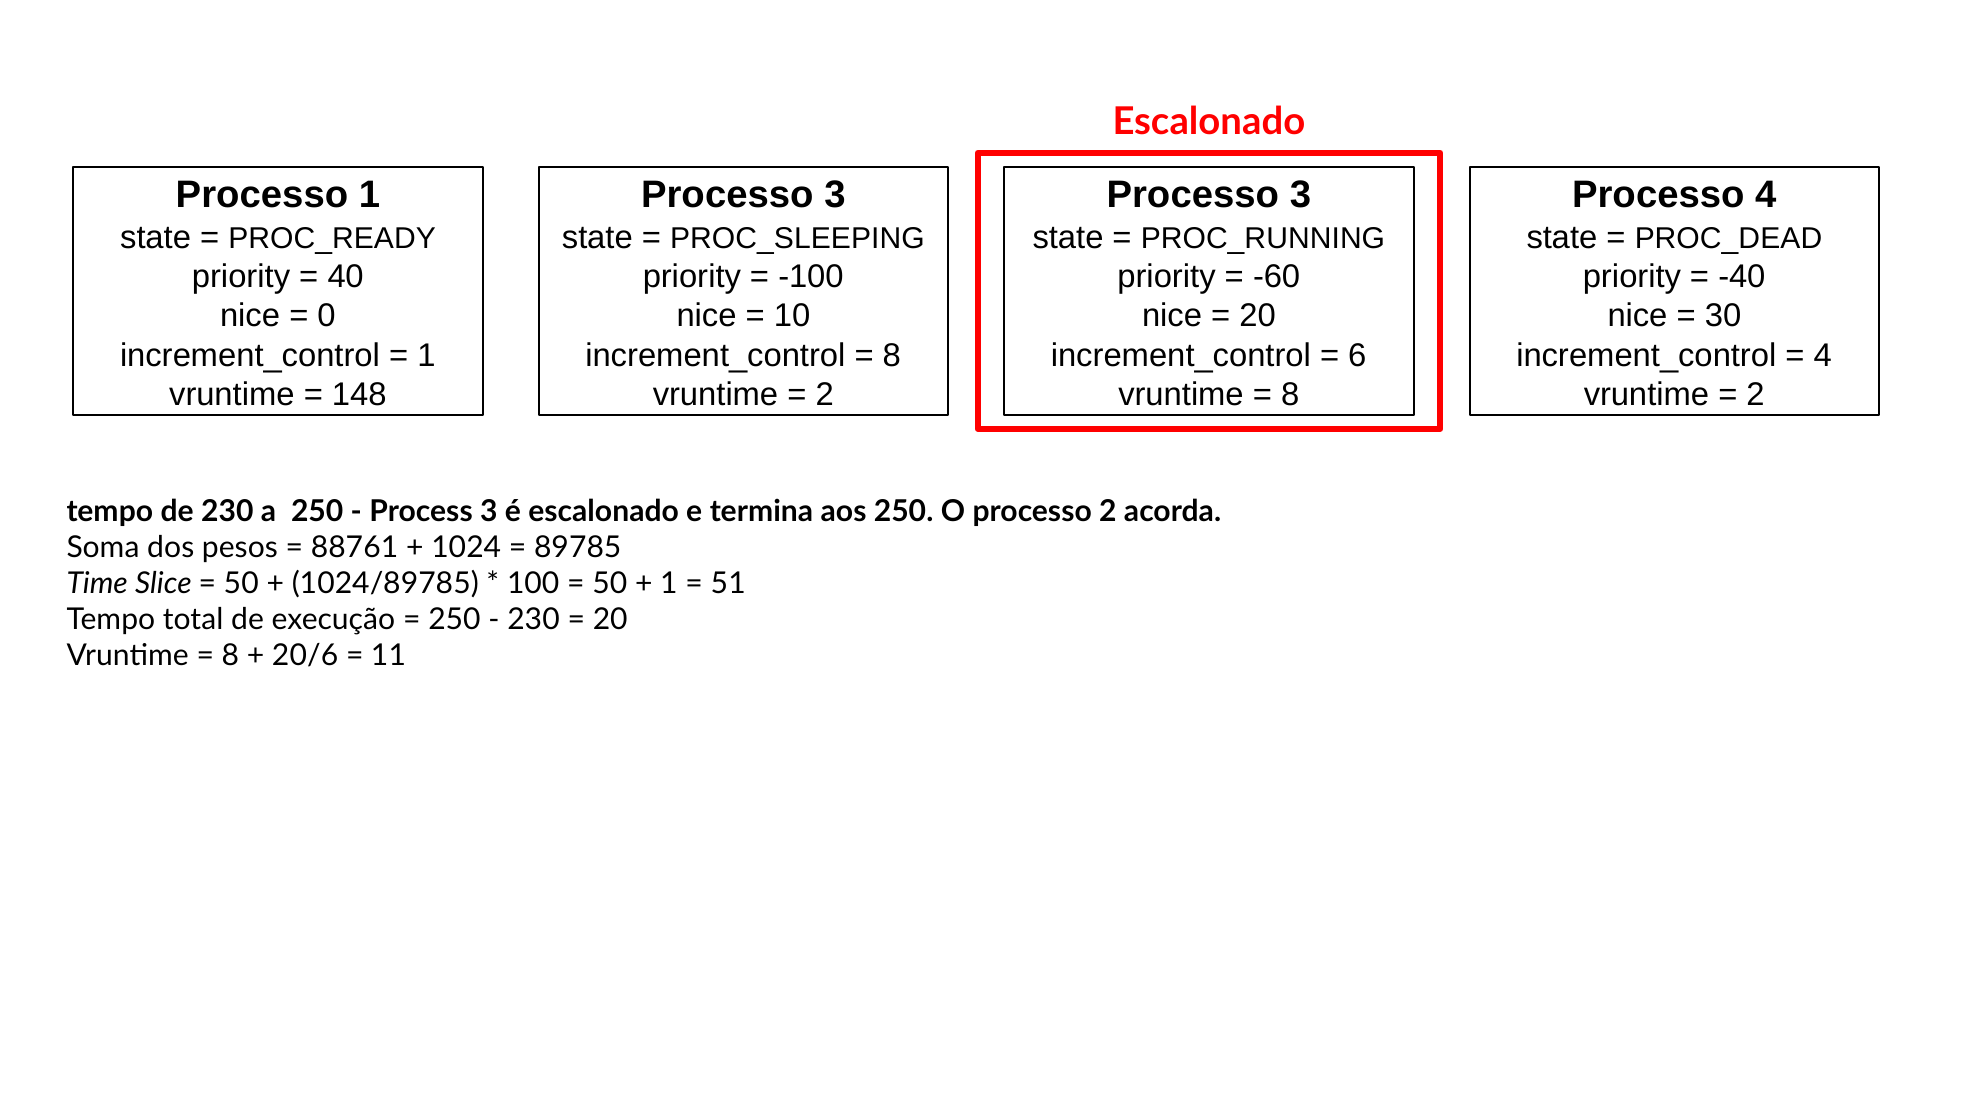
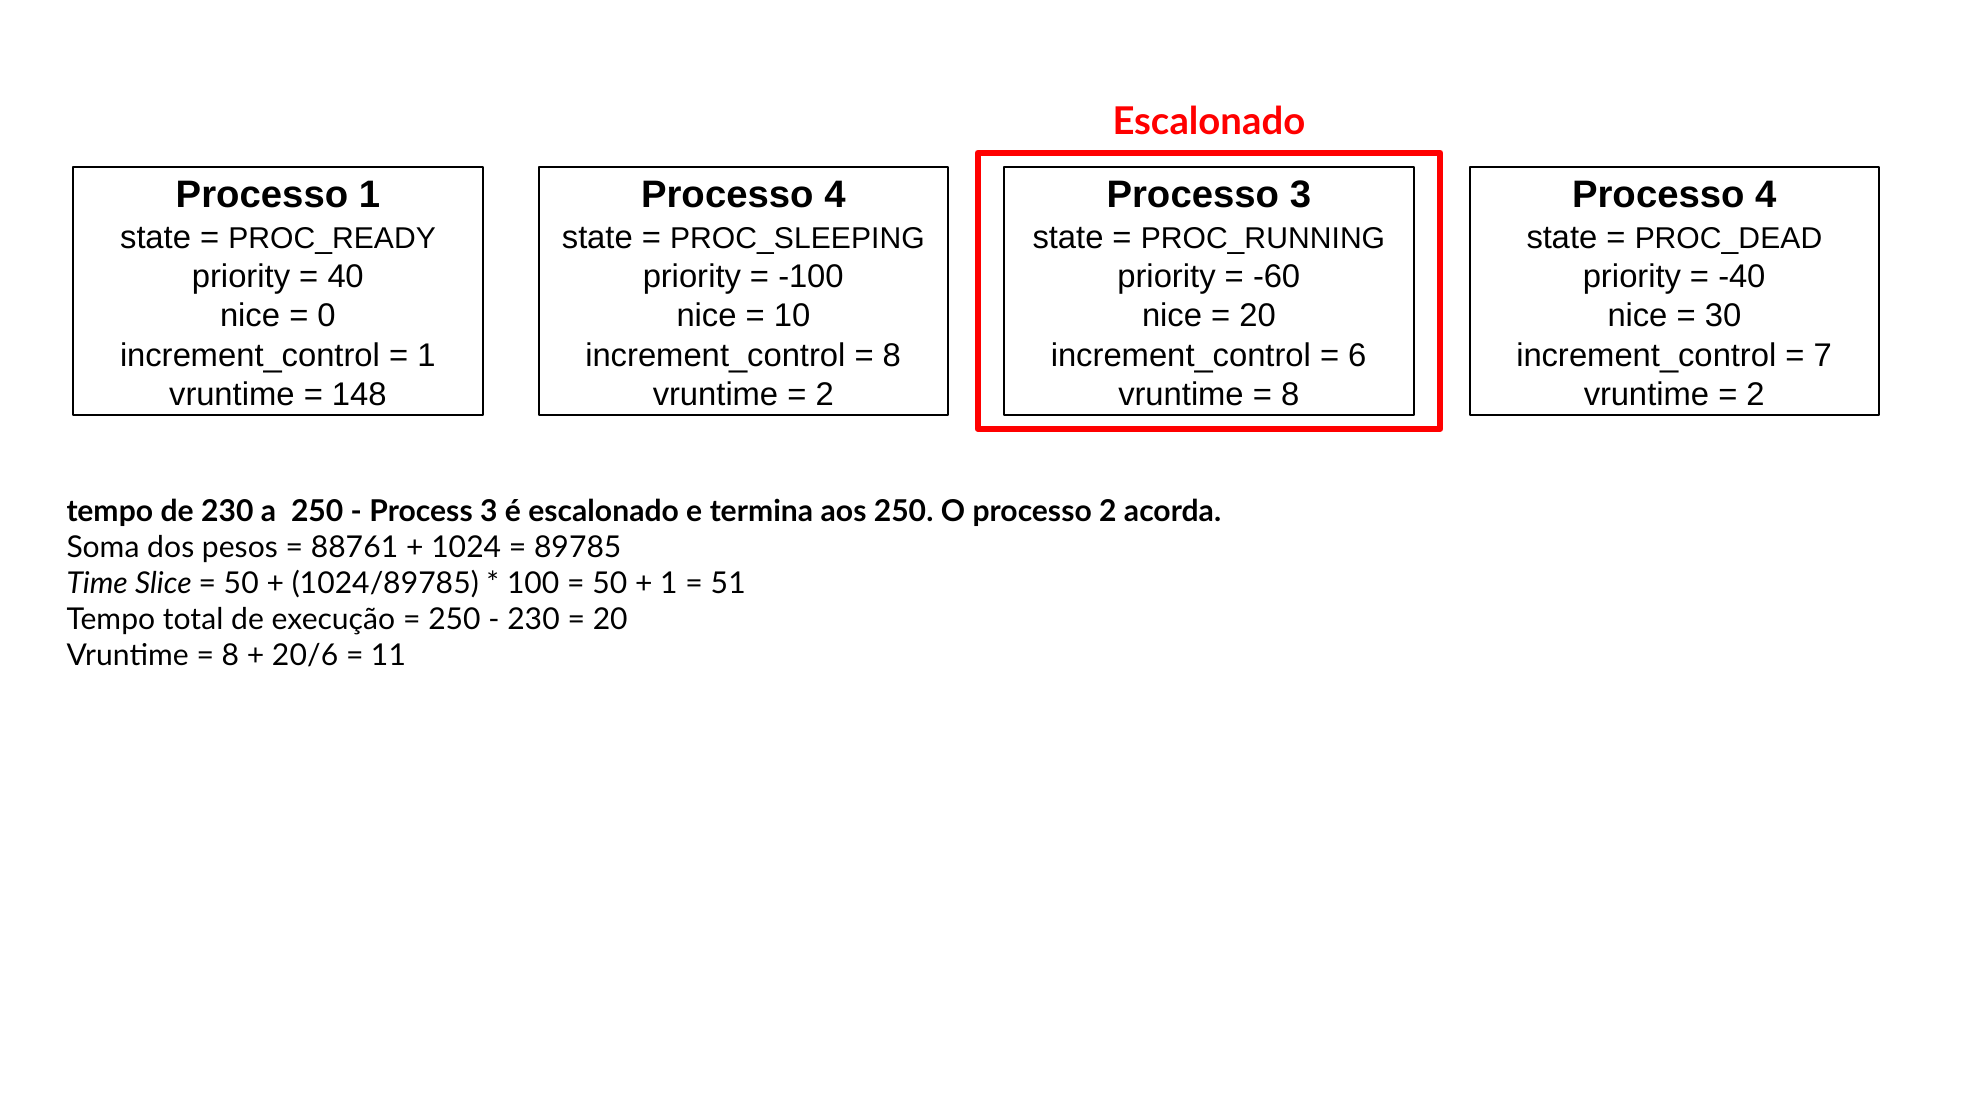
3: 3 -> 4 (835, 195)
4: 4 -> 7 (1823, 356)
